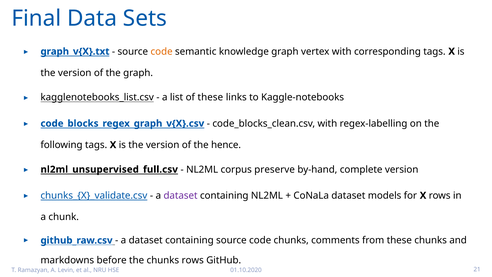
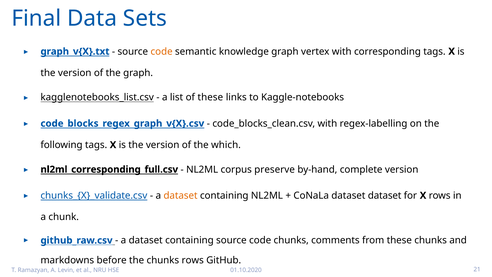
hence: hence -> which (226, 145)
nl2ml_unsupervised_full.csv: nl2ml_unsupervised_full.csv -> nl2ml_corresponding_full.csv (109, 169)
dataset colour: purple -> orange (181, 195)
dataset models: models -> dataset (385, 195)
